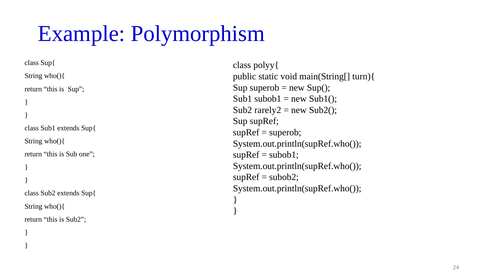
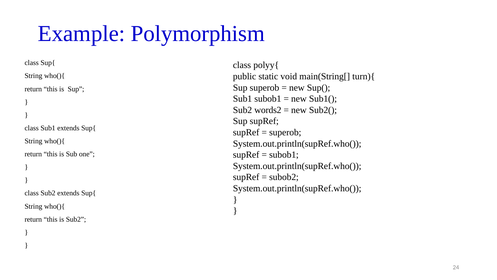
rarely2: rarely2 -> words2 (268, 110)
